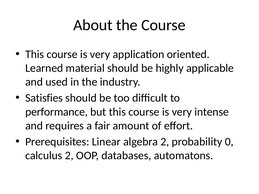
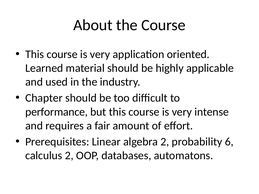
Satisfies: Satisfies -> Chapter (44, 98)
0: 0 -> 6 (229, 142)
